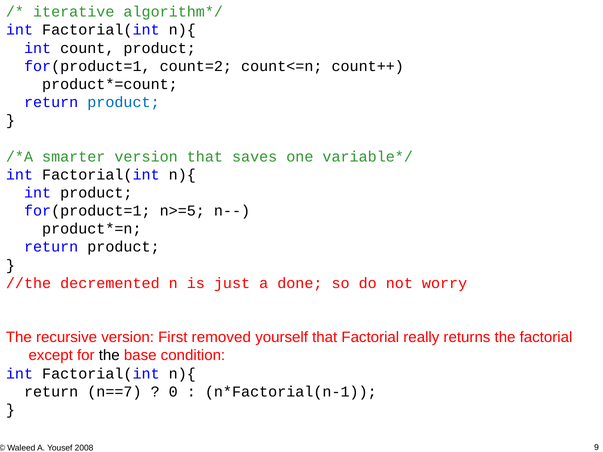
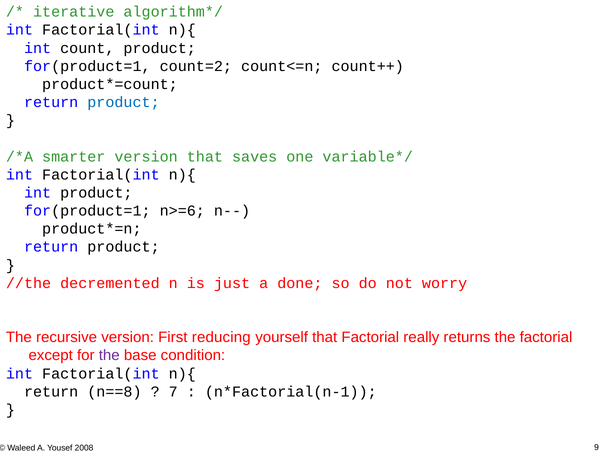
n>=5: n>=5 -> n>=6 (182, 211)
removed: removed -> reducing (221, 338)
the colour: black -> purple (109, 356)
n==7: n==7 -> n==8 (114, 392)
0: 0 -> 7 (173, 392)
